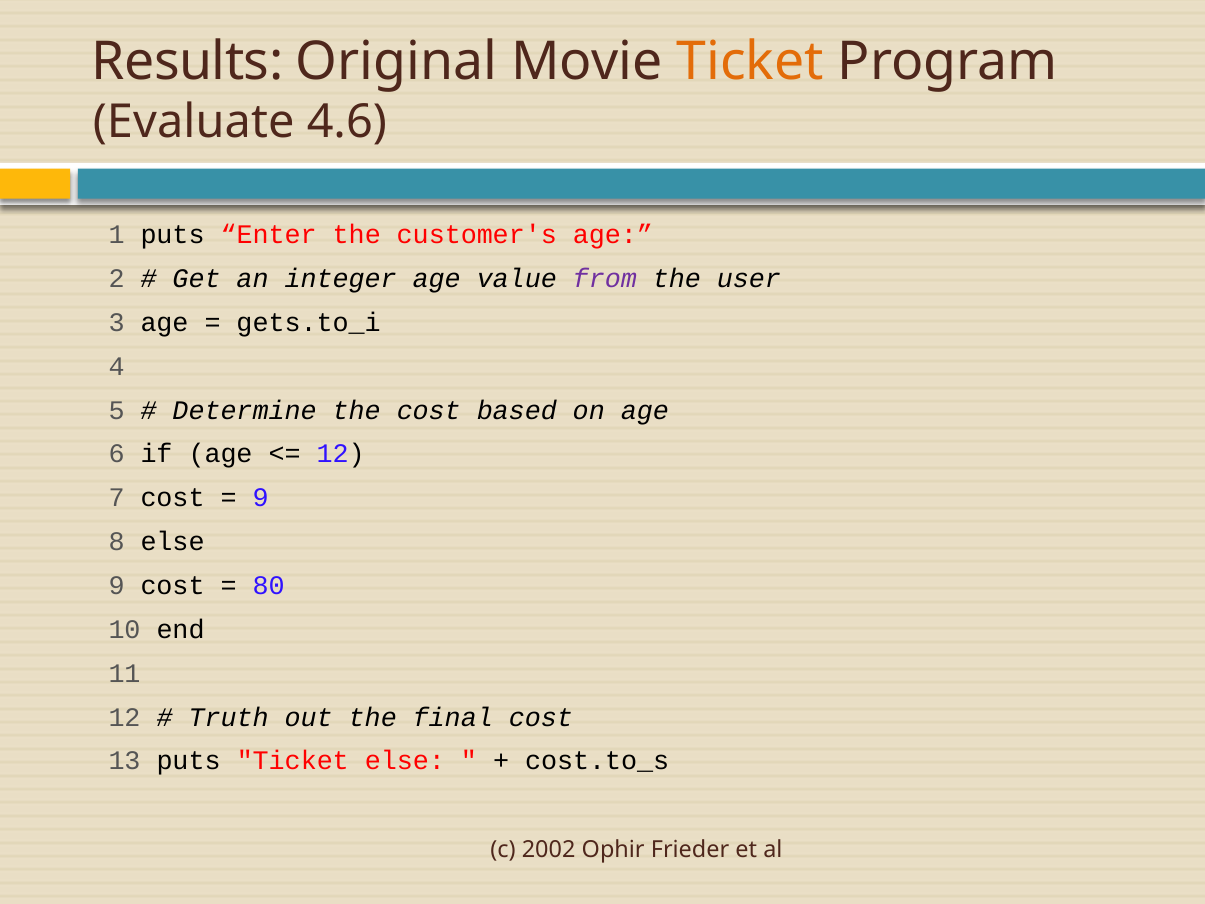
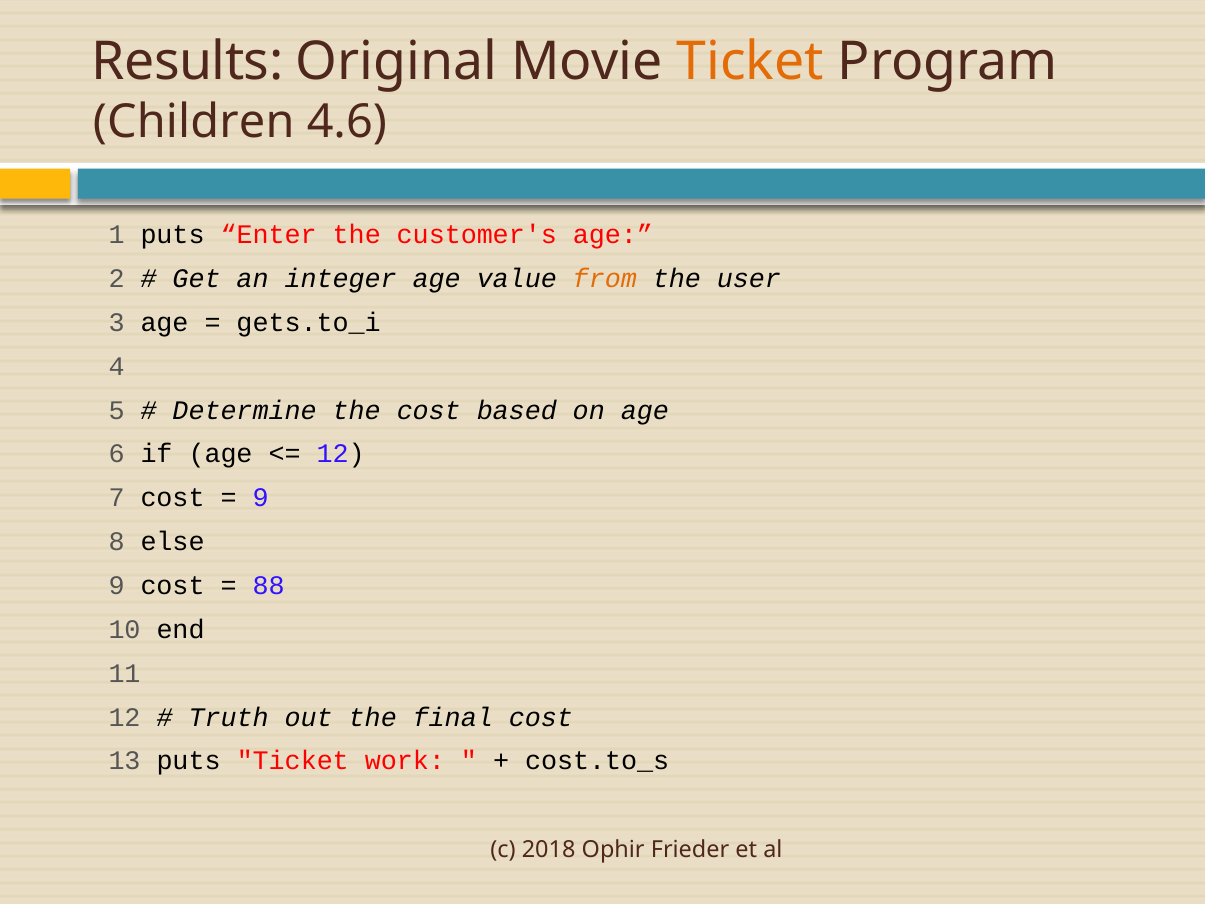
Evaluate: Evaluate -> Children (194, 122)
from colour: purple -> orange (605, 279)
80: 80 -> 88 (269, 586)
Ticket else: else -> work (405, 761)
2002: 2002 -> 2018 (549, 849)
